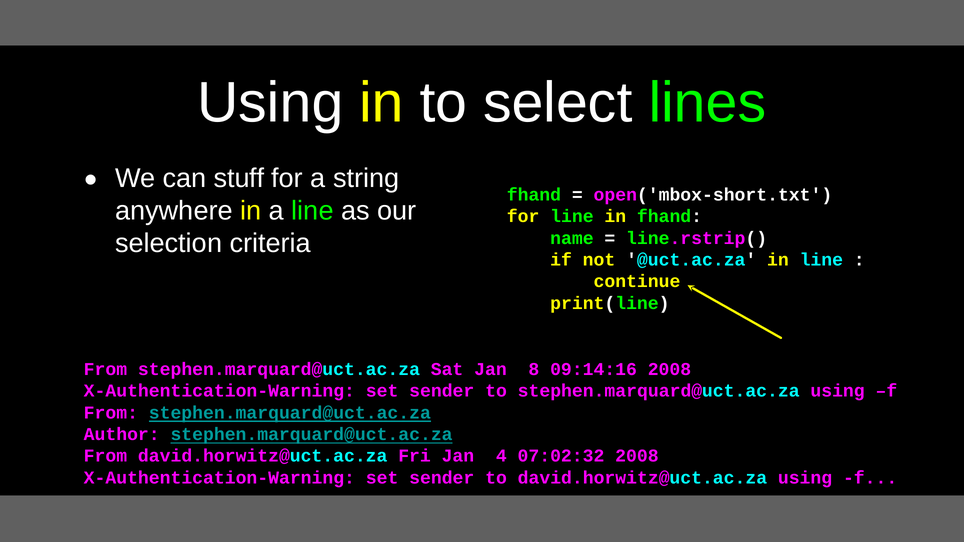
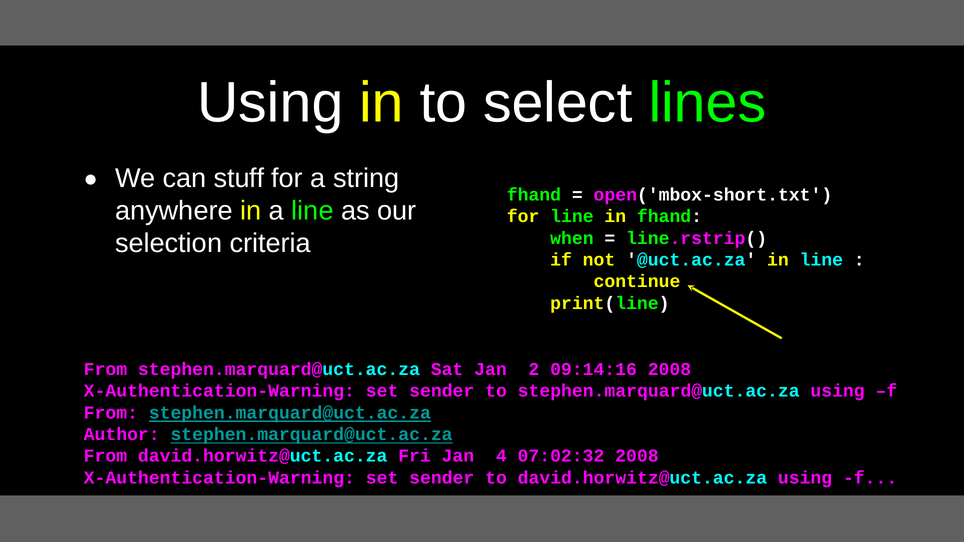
name: name -> when (572, 238)
8: 8 -> 2 (534, 369)
